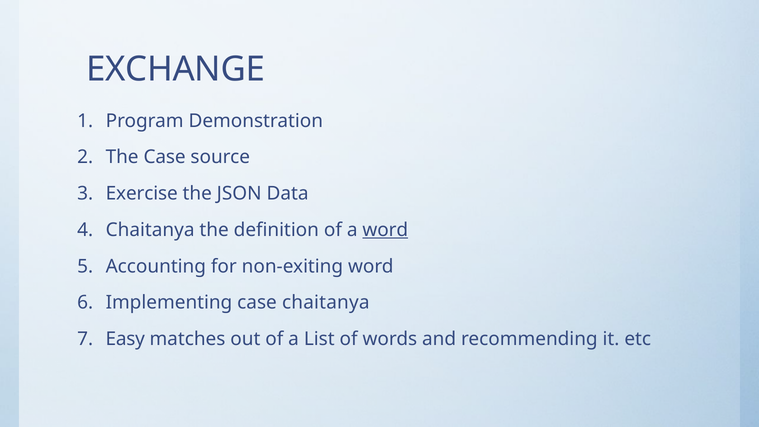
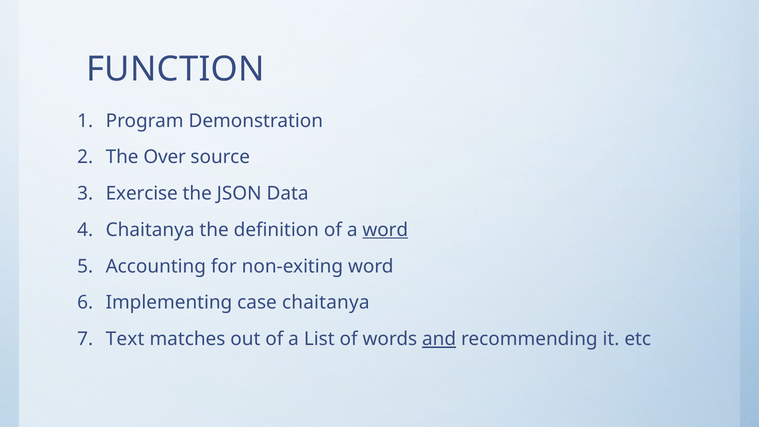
EXCHANGE: EXCHANGE -> FUNCTION (175, 69)
The Case: Case -> Over (165, 157)
Easy: Easy -> Text (125, 339)
and underline: none -> present (439, 339)
